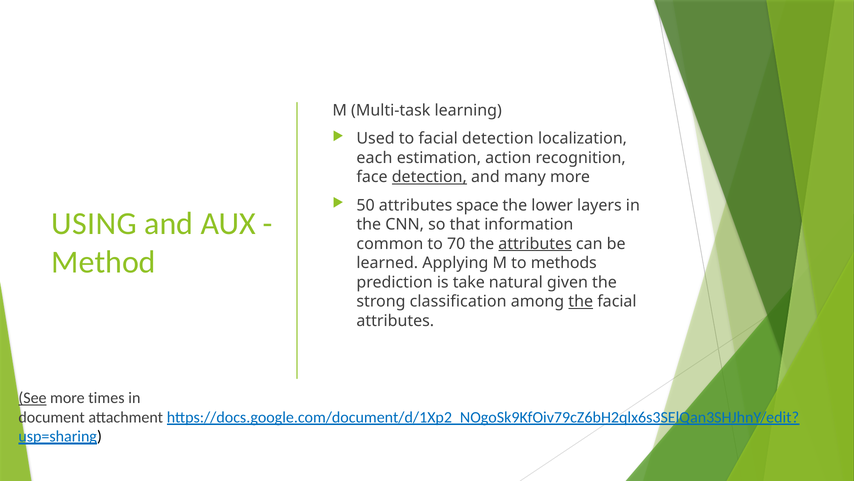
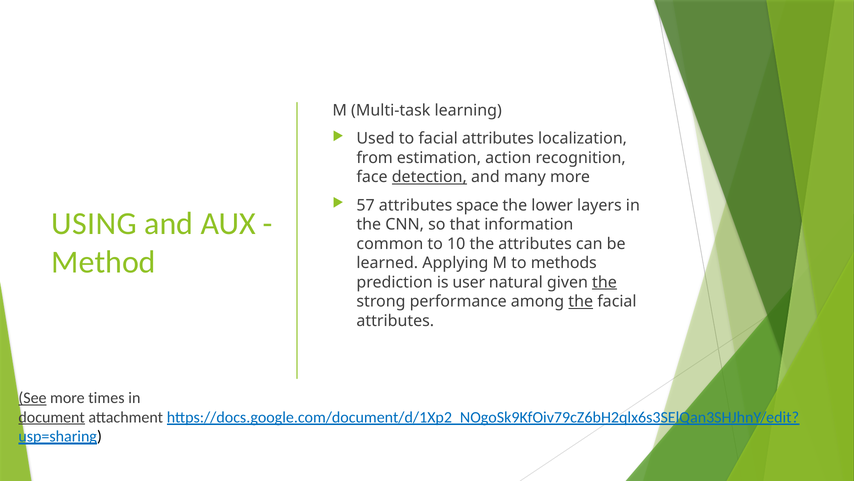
to facial detection: detection -> attributes (498, 138)
each: each -> from (375, 158)
50: 50 -> 57 (366, 205)
70: 70 -> 10 (456, 243)
attributes underline: present -> none (535, 243)
take: take -> user (469, 282)
the underline: none -> present (604, 282)
classification: classification -> performance (458, 301)
document underline: none -> present (52, 417)
